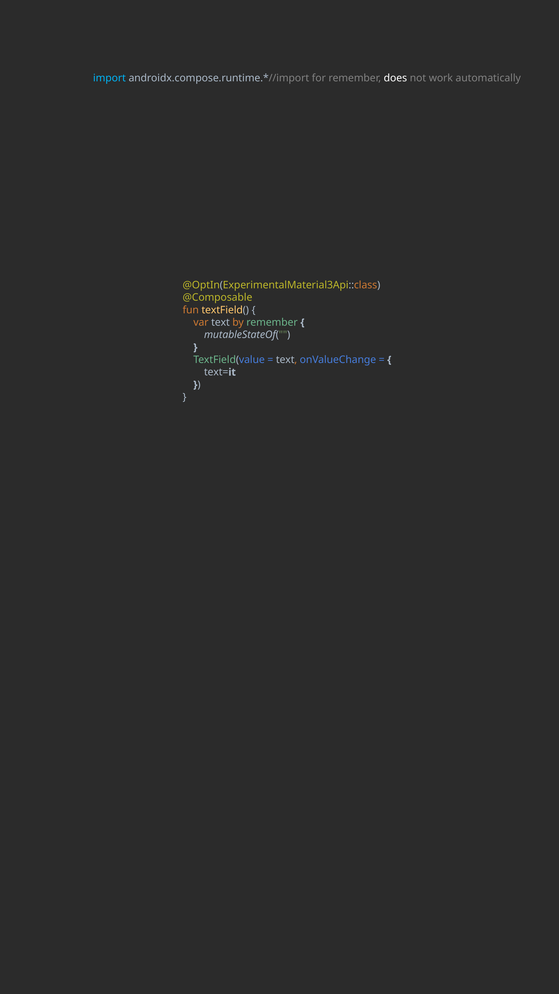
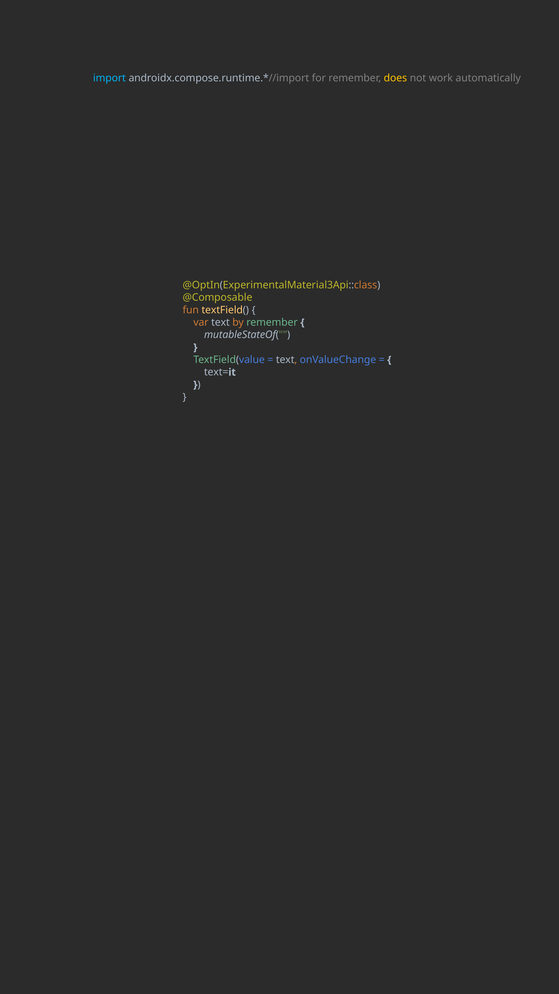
does colour: white -> yellow (395, 78)
